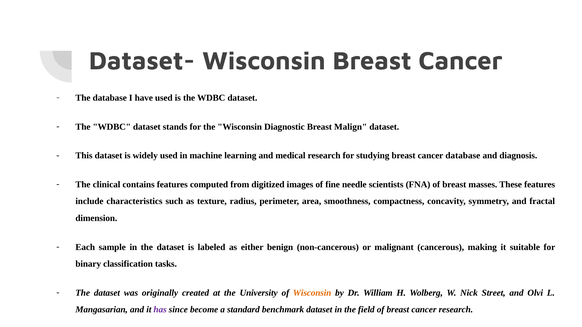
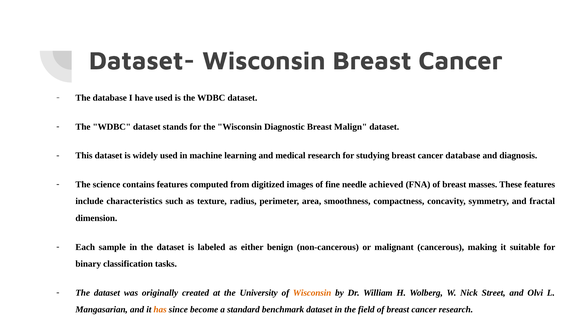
clinical: clinical -> science (106, 185)
scientists: scientists -> achieved (386, 185)
has colour: purple -> orange (160, 310)
